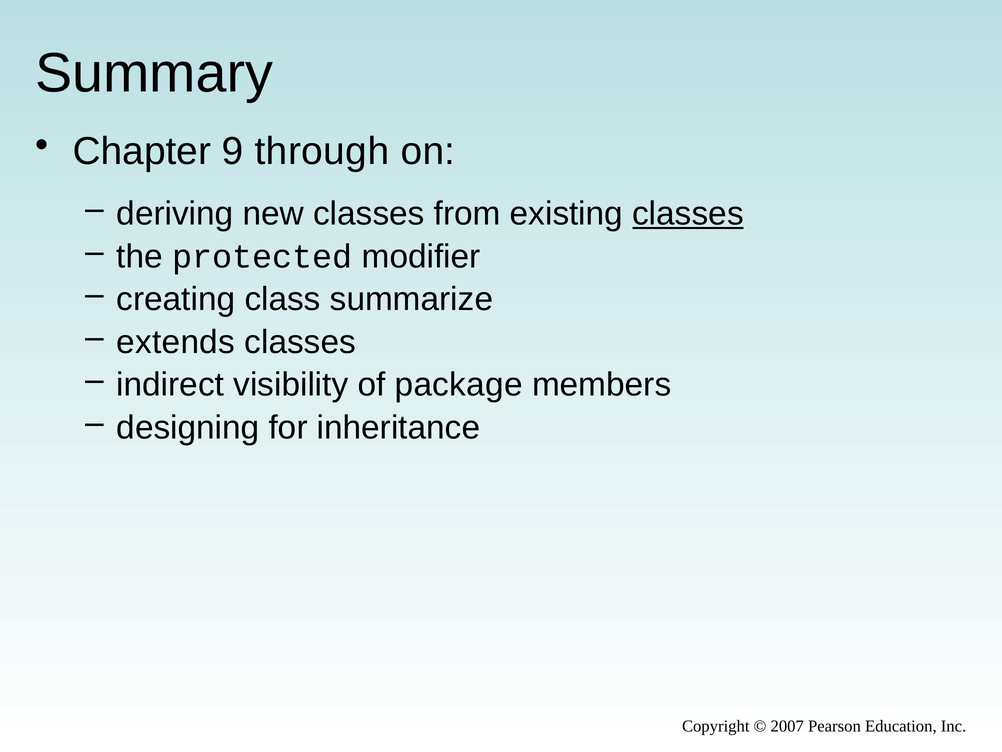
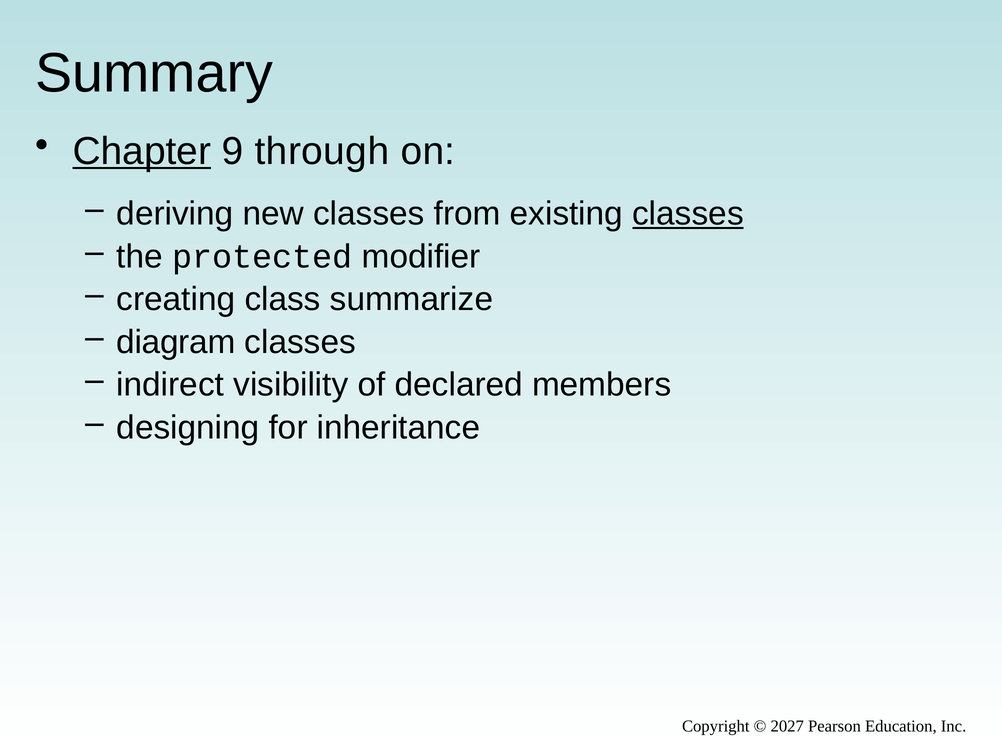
Chapter underline: none -> present (142, 151)
extends: extends -> diagram (176, 342)
package: package -> declared (459, 384)
2007: 2007 -> 2027 (787, 726)
